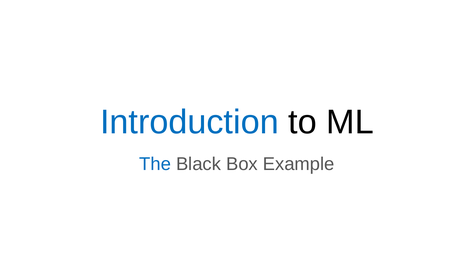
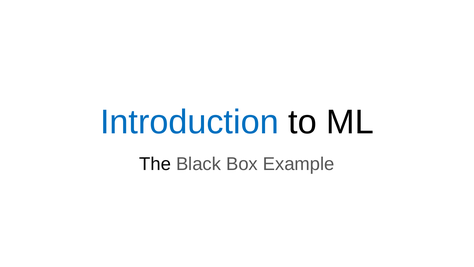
The colour: blue -> black (155, 164)
